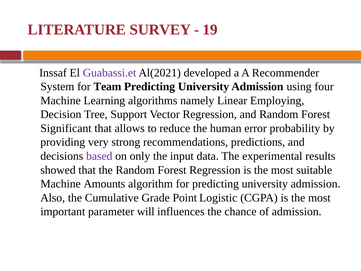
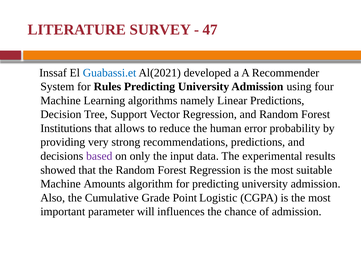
19: 19 -> 47 (210, 30)
Guabassi.et colour: purple -> blue (110, 73)
Team: Team -> Rules (107, 87)
Linear Employing: Employing -> Predictions (277, 100)
Significant: Significant -> Institutions (66, 128)
